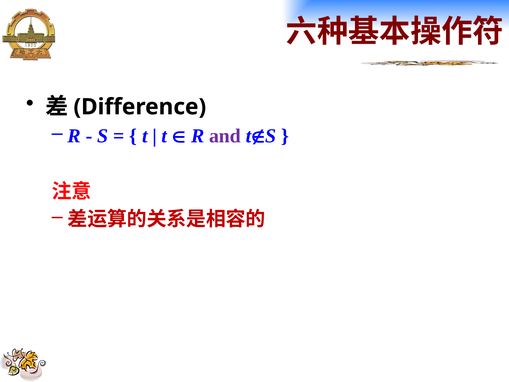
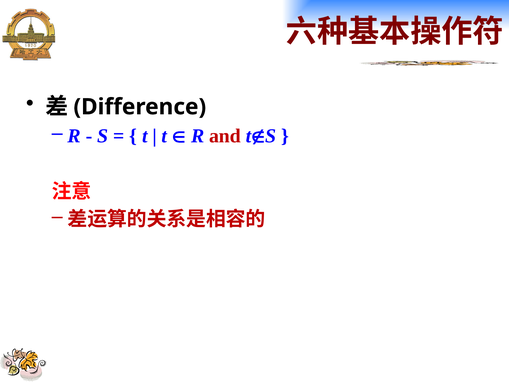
and colour: purple -> red (225, 136)
